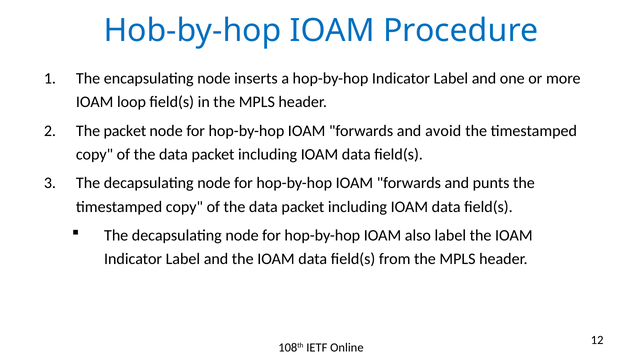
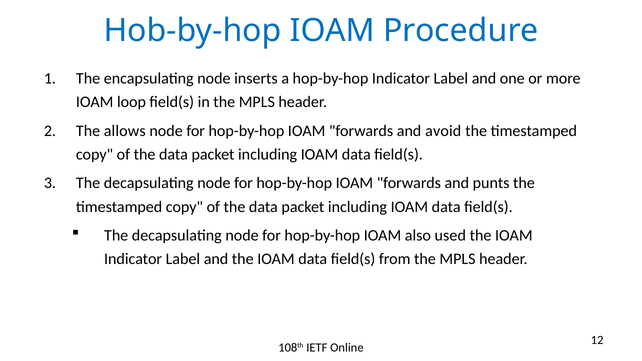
The packet: packet -> allows (125, 131)
also label: label -> used (450, 236)
